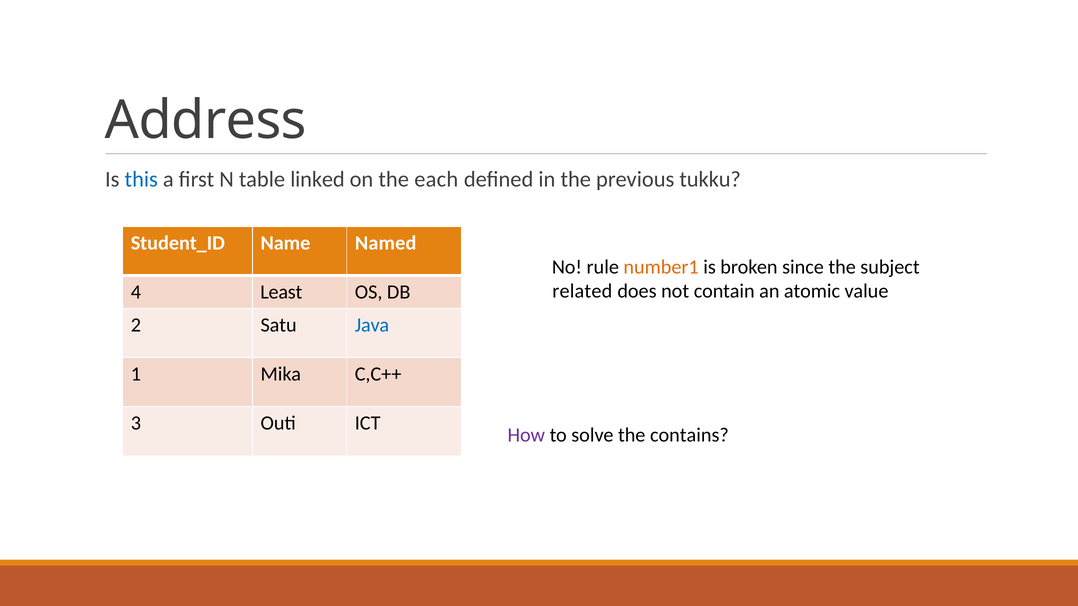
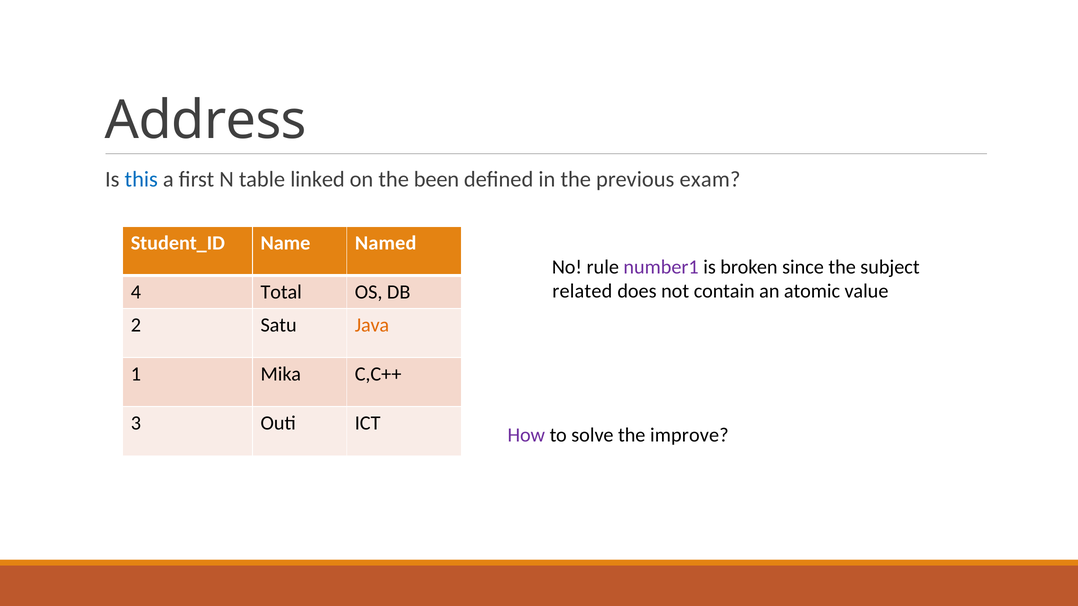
each: each -> been (436, 179)
tukku: tukku -> exam (710, 179)
number1 colour: orange -> purple (661, 267)
Least: Least -> Total (281, 292)
Java colour: blue -> orange (372, 325)
contains: contains -> improve (689, 435)
